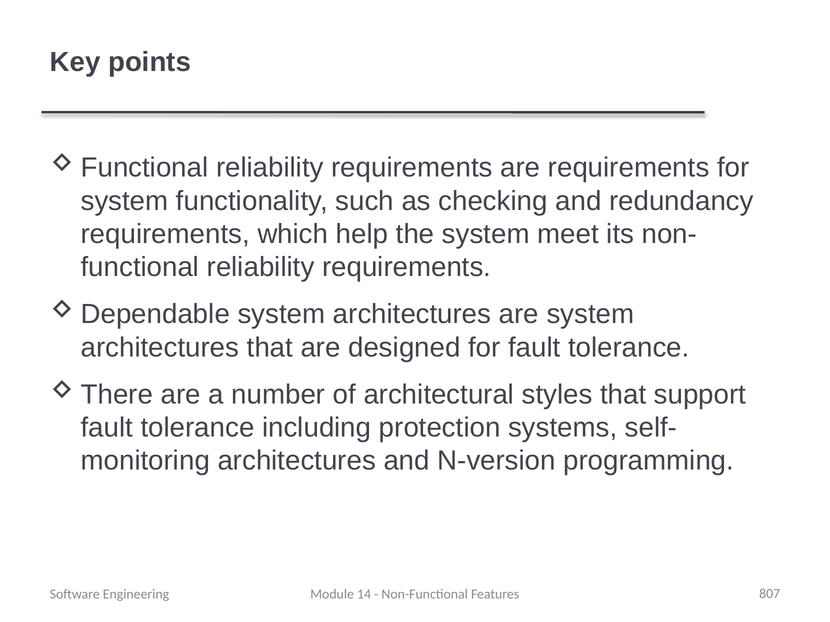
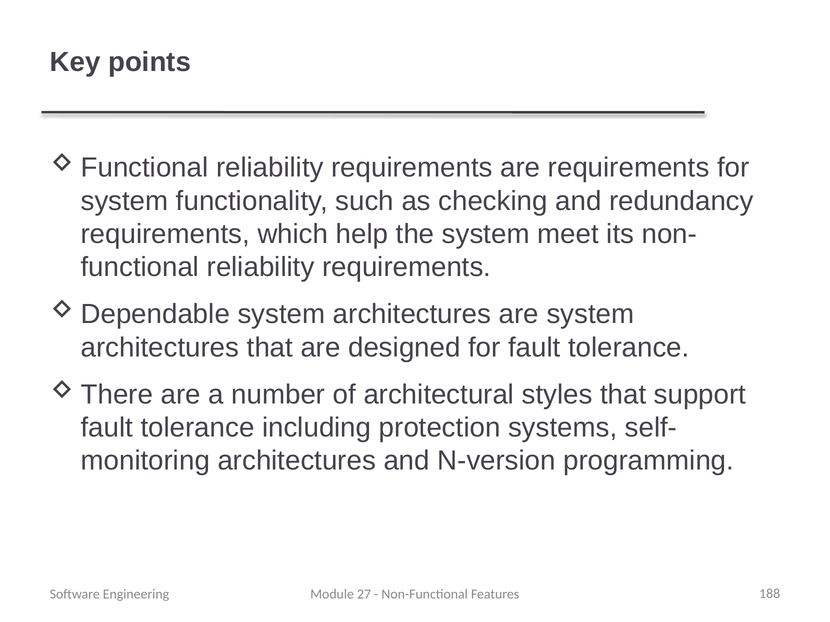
14: 14 -> 27 (364, 594)
807: 807 -> 188 (770, 594)
